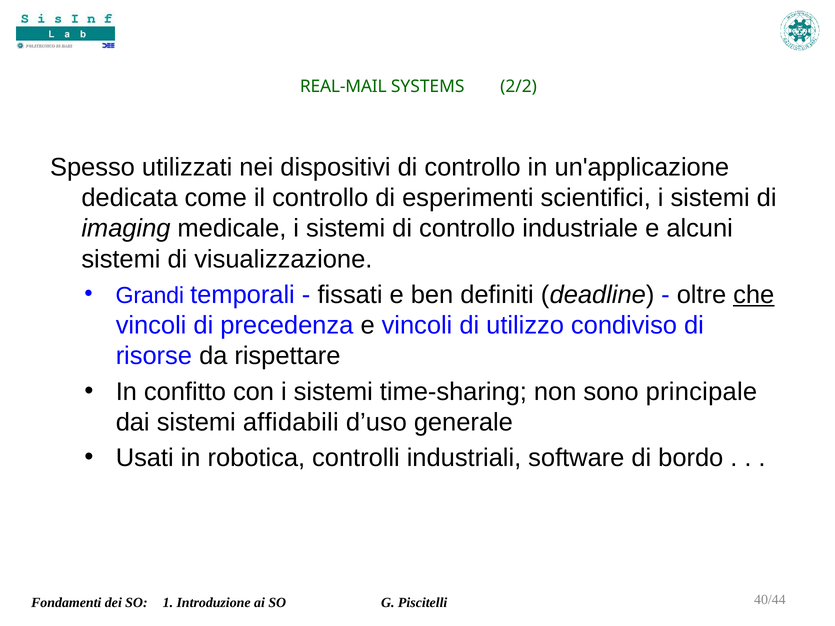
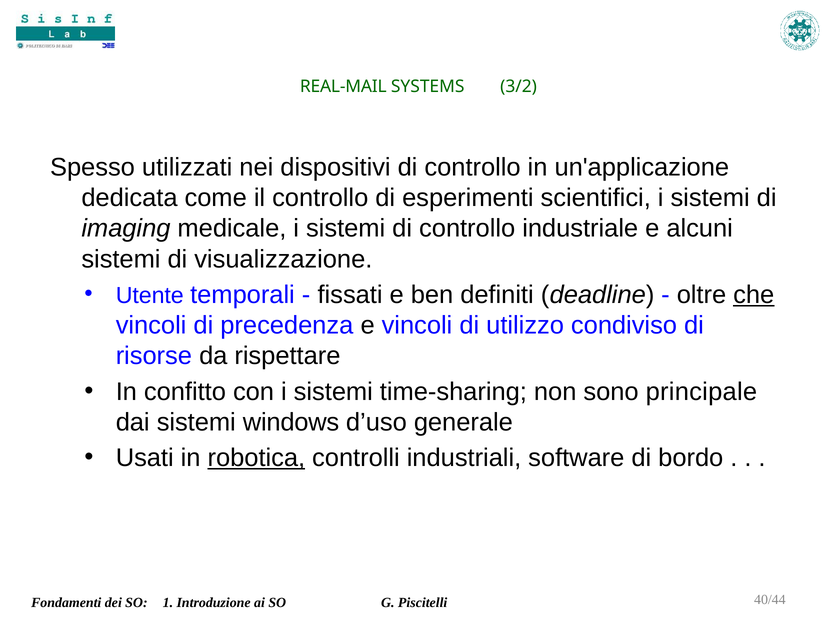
2/2: 2/2 -> 3/2 (519, 87)
Grandi: Grandi -> Utente (150, 296)
affidabili: affidabili -> windows (291, 422)
robotica underline: none -> present (256, 458)
